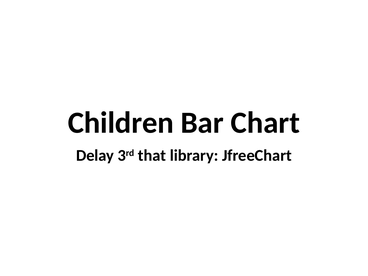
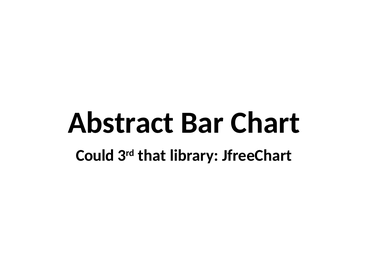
Children: Children -> Abstract (121, 123)
Delay: Delay -> Could (95, 156)
